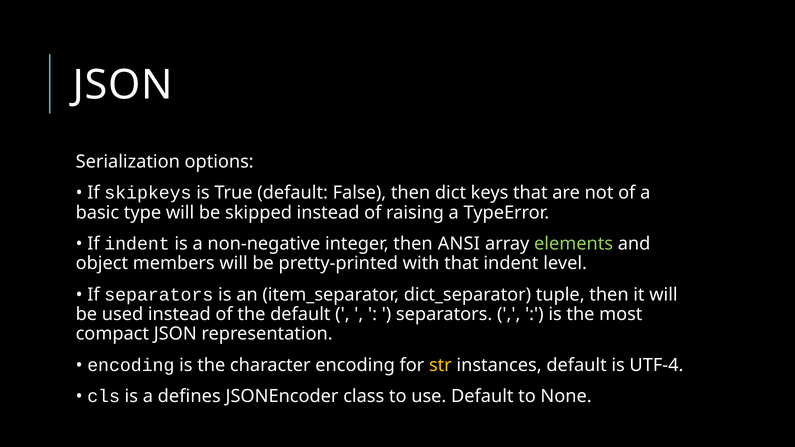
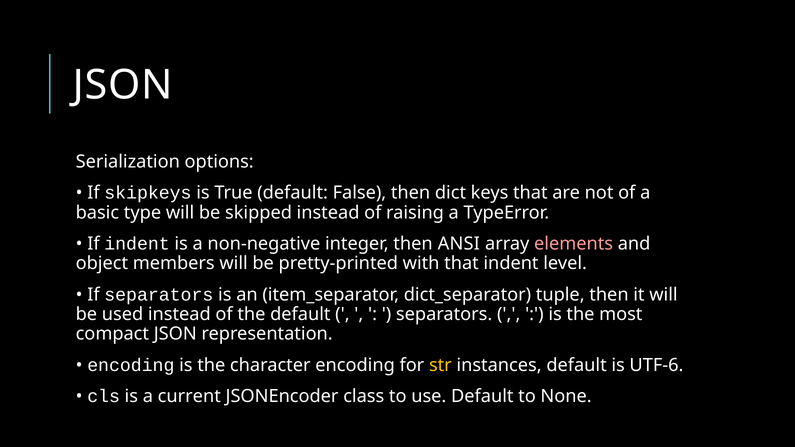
elements colour: light green -> pink (574, 244)
UTF-4: UTF-4 -> UTF-6 (656, 365)
defines: defines -> current (189, 397)
